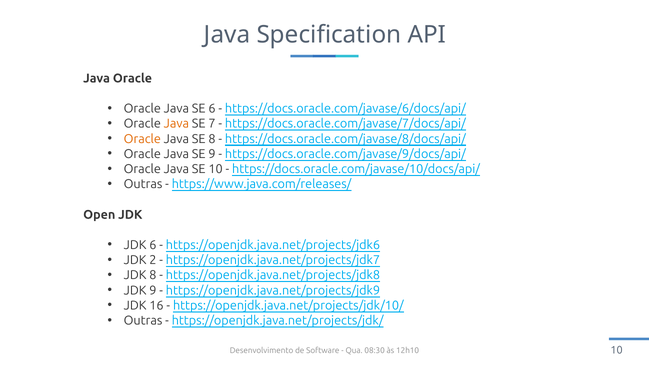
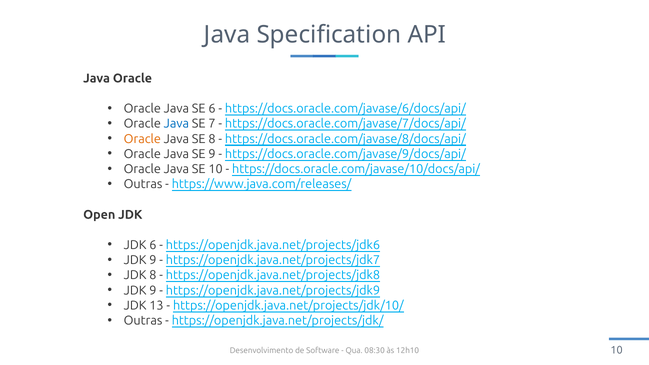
Java colour: orange -> blue (176, 124)
2: 2 -> 9 (153, 260)
16: 16 -> 13 (156, 306)
